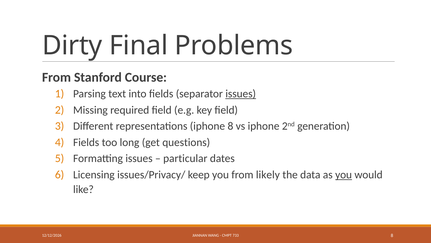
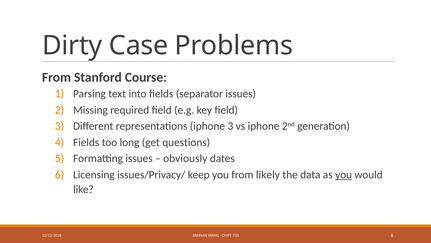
Final: Final -> Case (139, 45)
issues underline: present -> none (241, 94)
iphone 8: 8 -> 3 (230, 126)
particular: particular -> obviously (185, 158)
